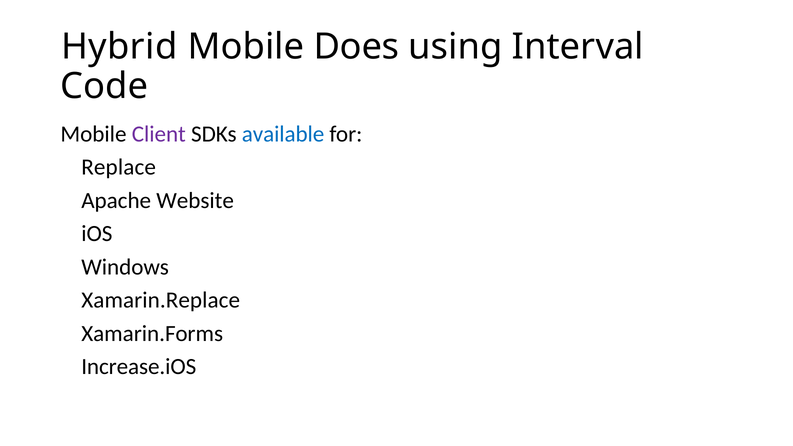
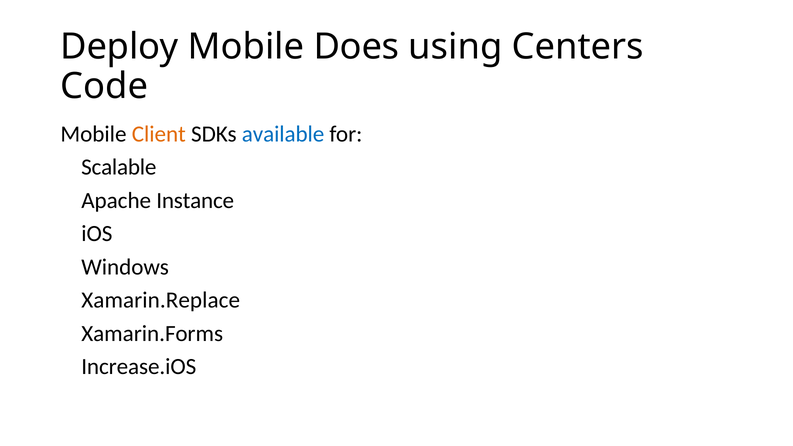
Hybrid: Hybrid -> Deploy (119, 47)
Interval: Interval -> Centers (578, 47)
Client colour: purple -> orange (159, 134)
Replace: Replace -> Scalable (119, 167)
Website: Website -> Instance (195, 201)
